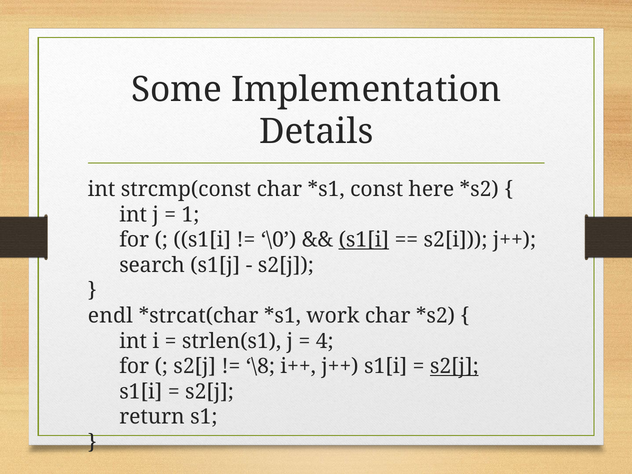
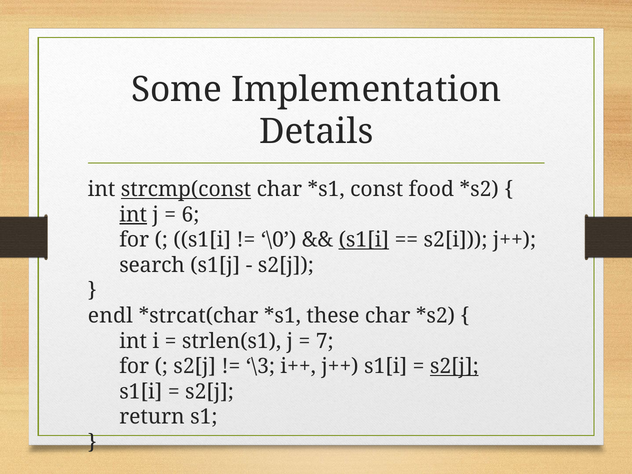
strcmp(const underline: none -> present (186, 189)
here: here -> food (431, 189)
int underline: none -> present (133, 215)
1: 1 -> 6 (190, 215)
work: work -> these (333, 316)
4: 4 -> 7 (325, 341)
\8: \8 -> \3 (260, 366)
